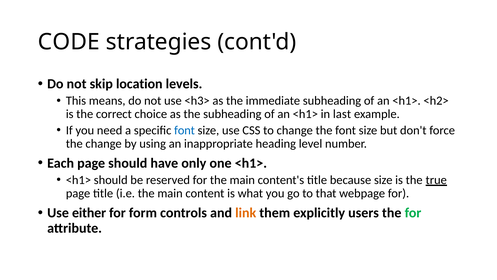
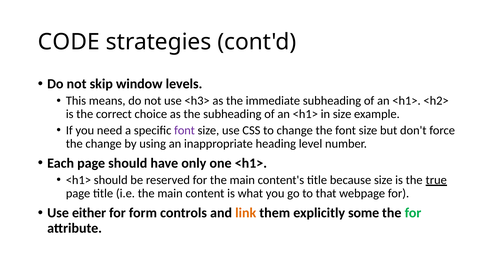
location: location -> window (139, 84)
in last: last -> size (342, 114)
font colour: blue -> purple (185, 130)
users: users -> some (364, 213)
